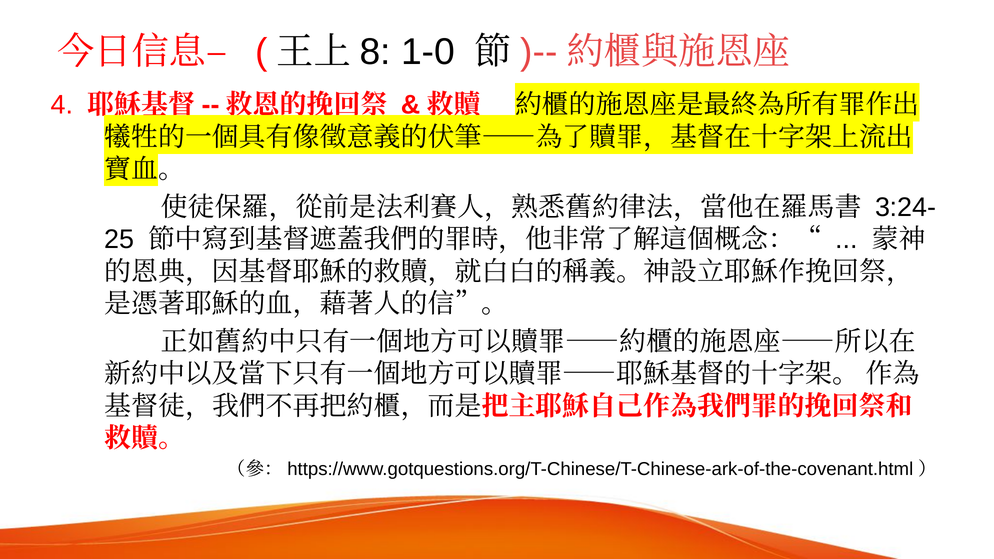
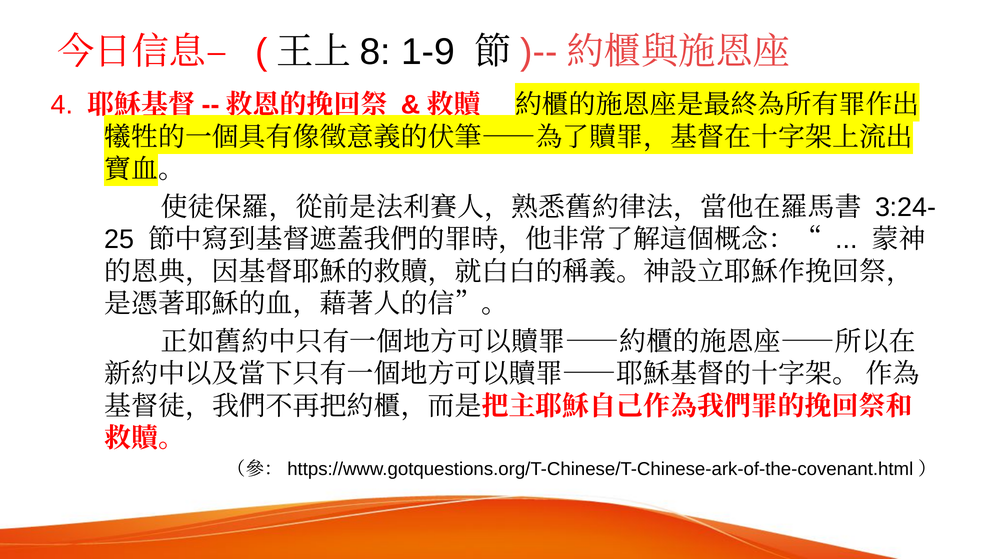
1-0: 1-0 -> 1-9 (428, 52)
